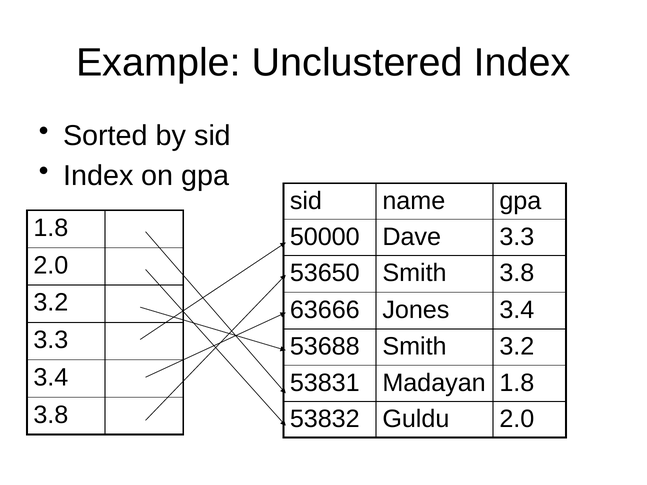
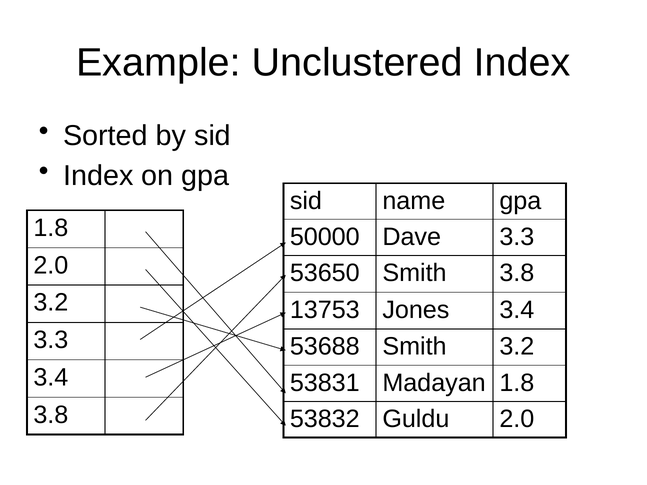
63666: 63666 -> 13753 (325, 310)
